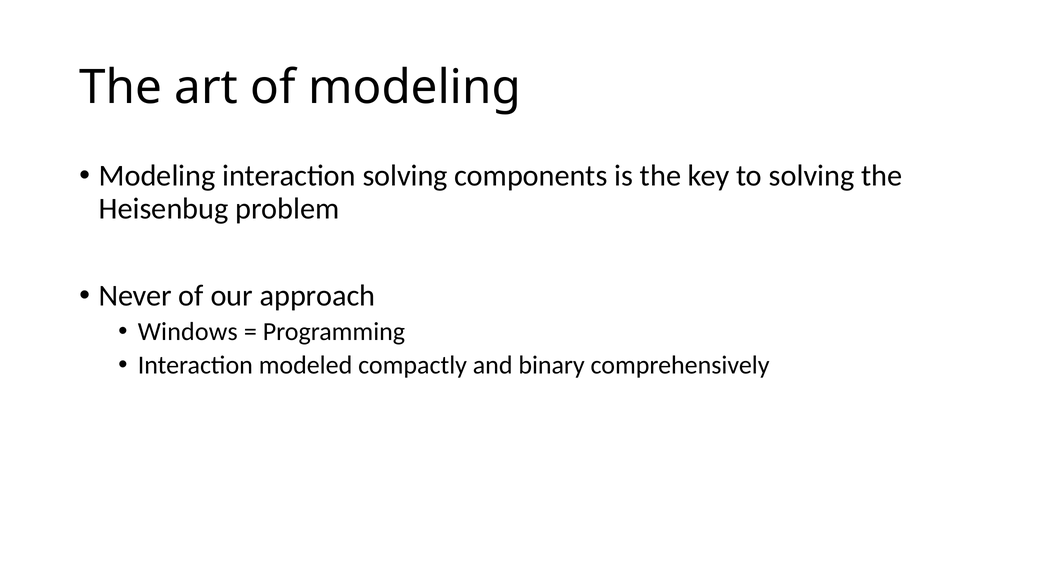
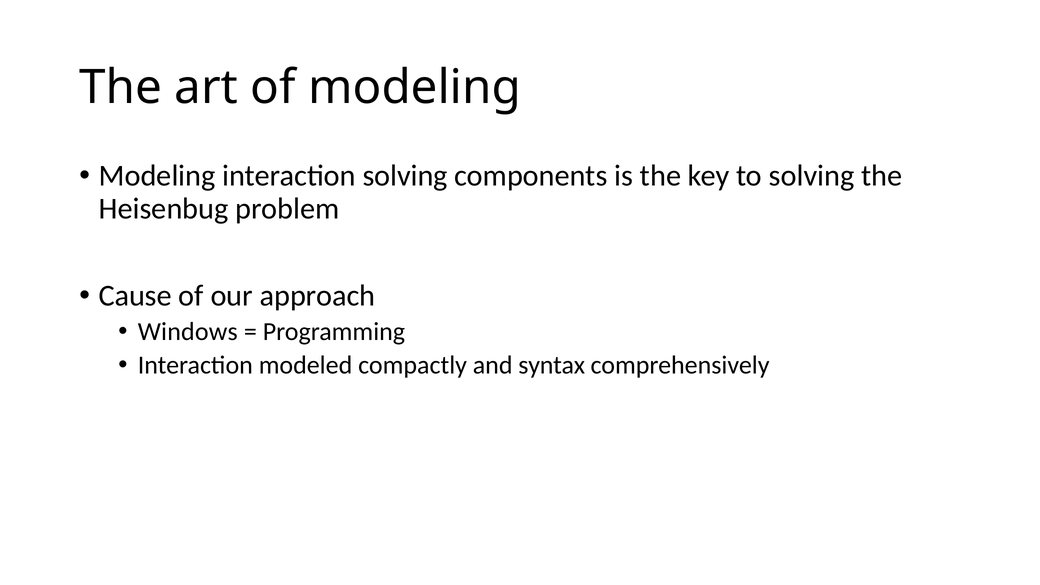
Never: Never -> Cause (135, 296)
binary: binary -> syntax (552, 365)
